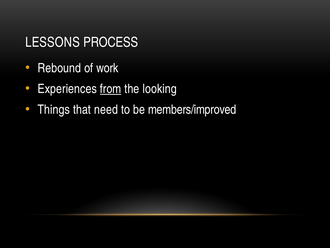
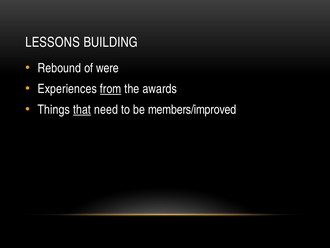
PROCESS: PROCESS -> BUILDING (111, 42)
work: work -> were (107, 68)
looking: looking -> awards (160, 89)
that underline: none -> present (82, 109)
